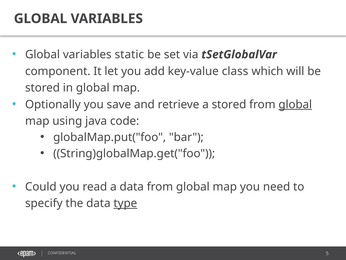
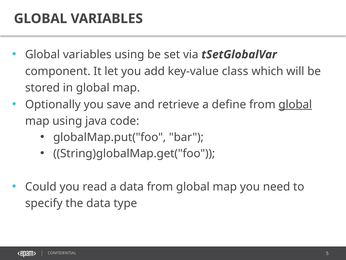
variables static: static -> using (129, 54)
a stored: stored -> define (229, 104)
type underline: present -> none (125, 203)
